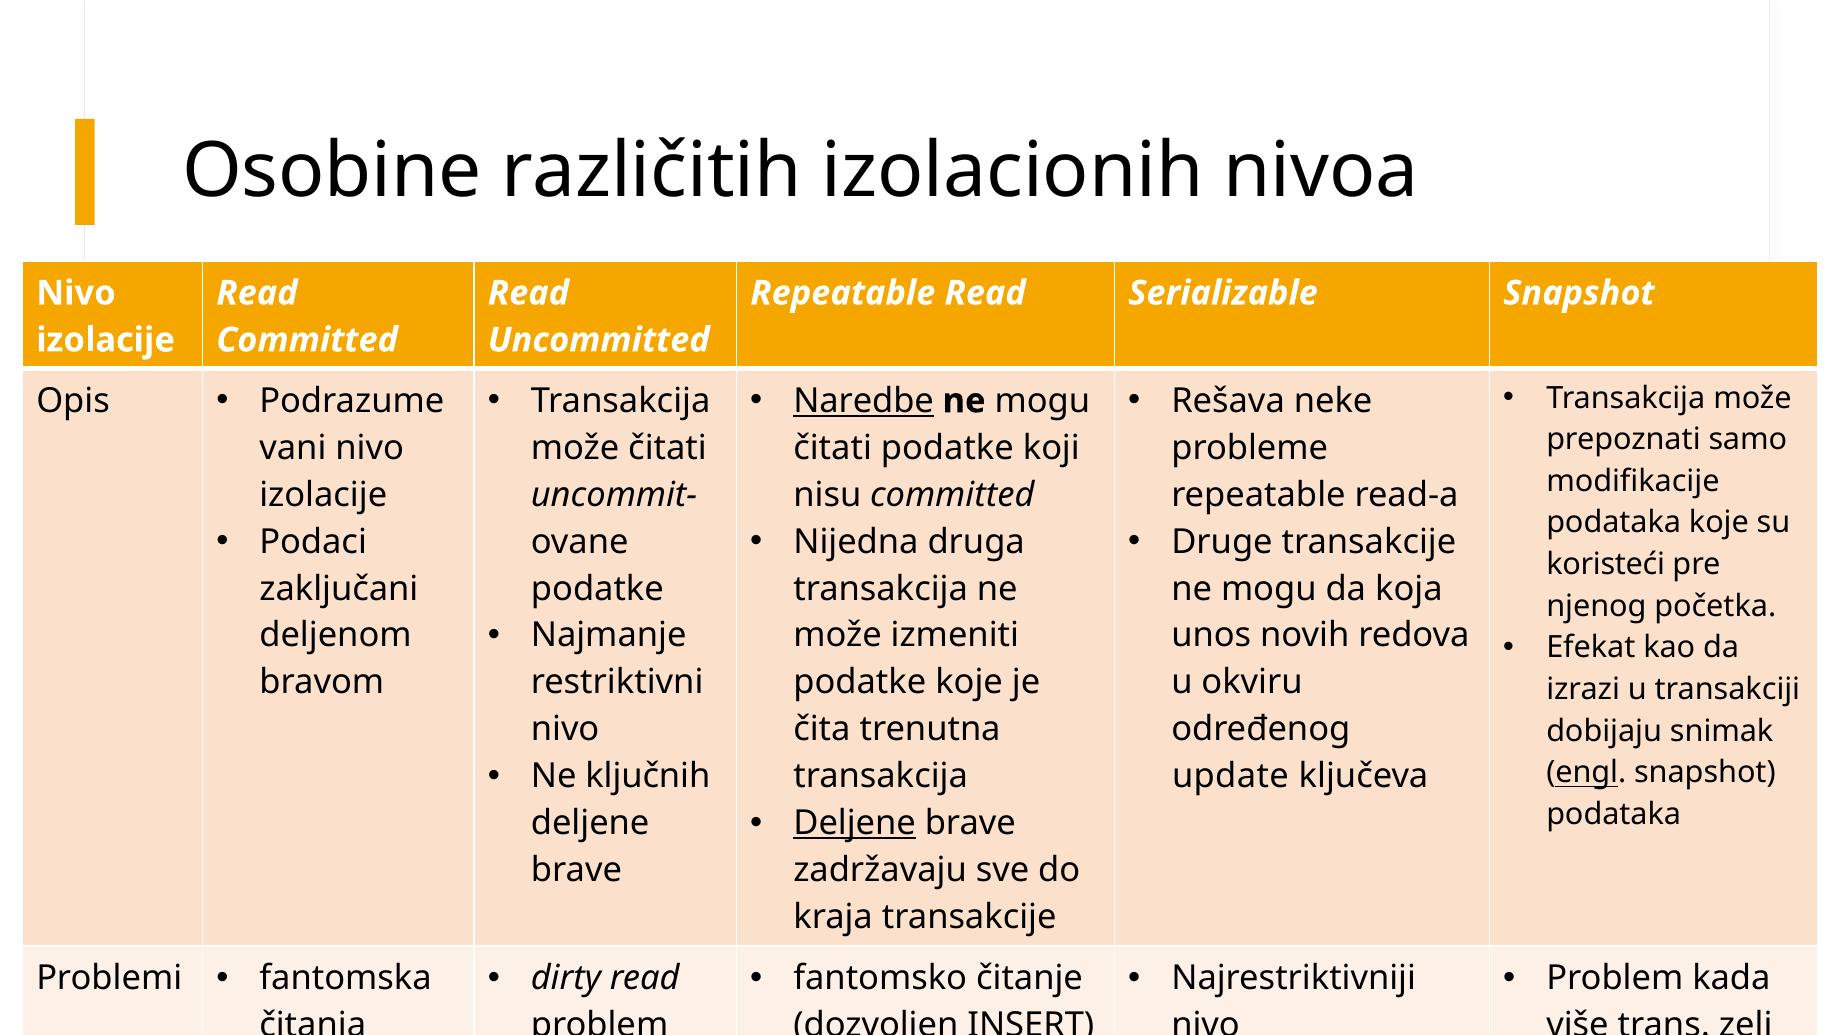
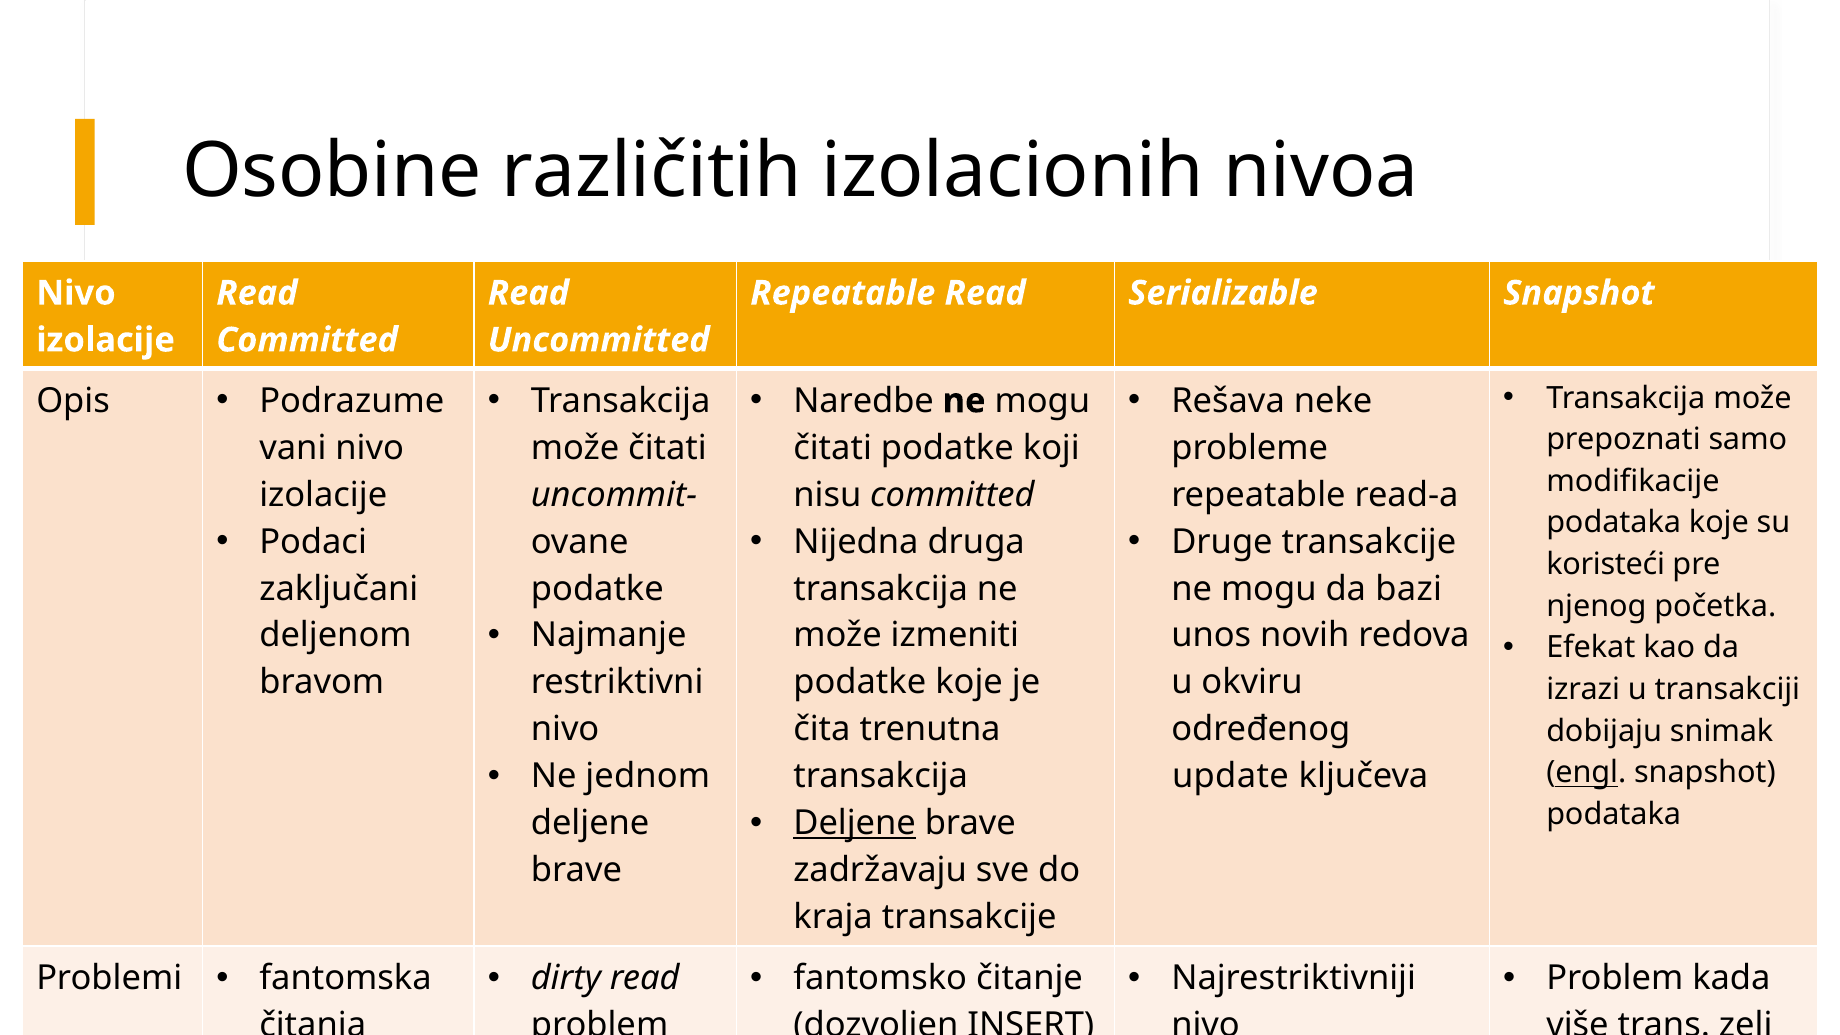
Naredbe underline: present -> none (864, 401)
koja: koja -> bazi (1409, 589)
ključnih: ključnih -> jednom (648, 776)
